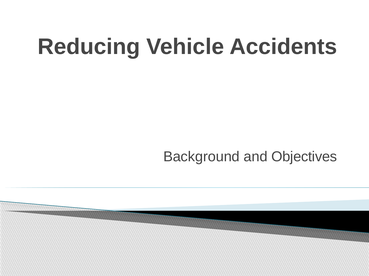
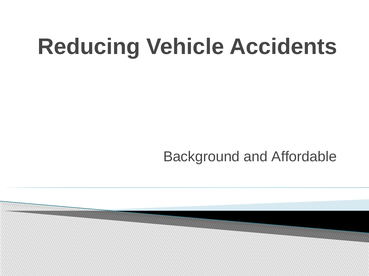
Objectives: Objectives -> Affordable (304, 157)
